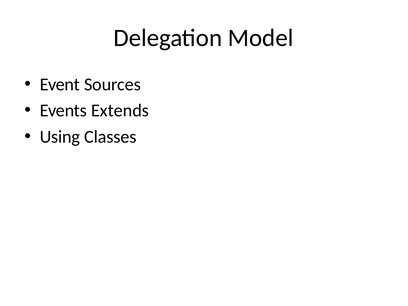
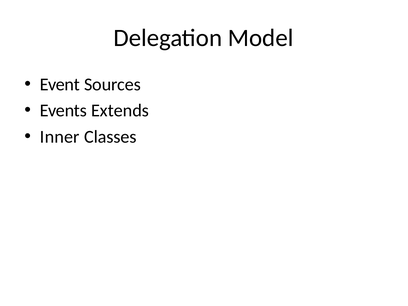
Using: Using -> Inner (60, 137)
